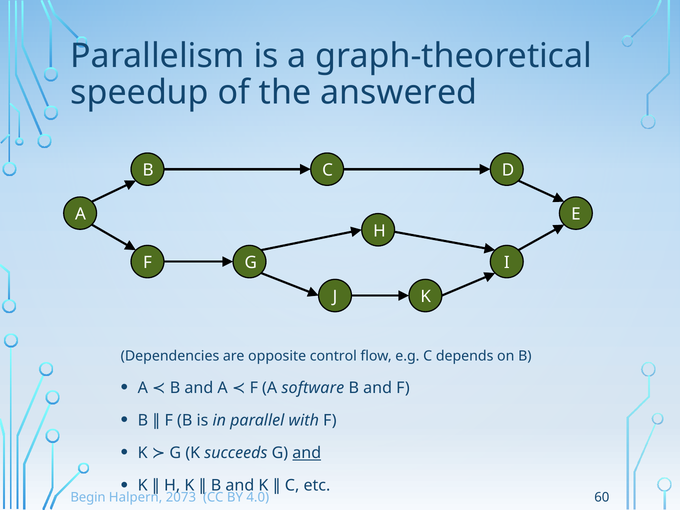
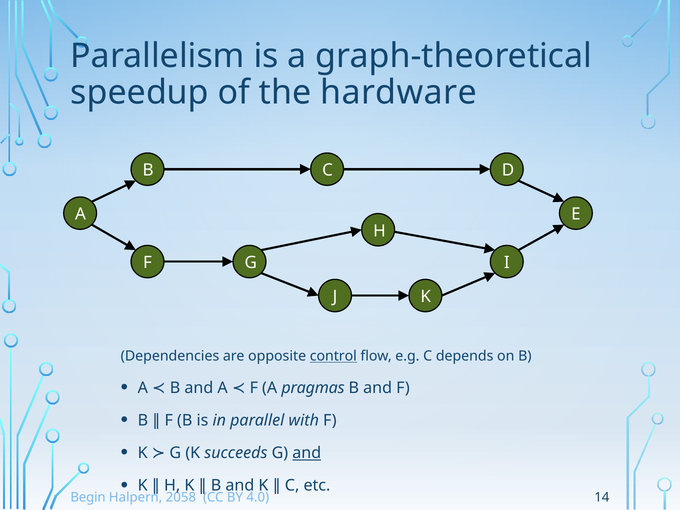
answered: answered -> hardware (399, 93)
control underline: none -> present (333, 356)
software: software -> pragmas (313, 388)
2073: 2073 -> 2058 (181, 497)
60: 60 -> 14 (602, 497)
